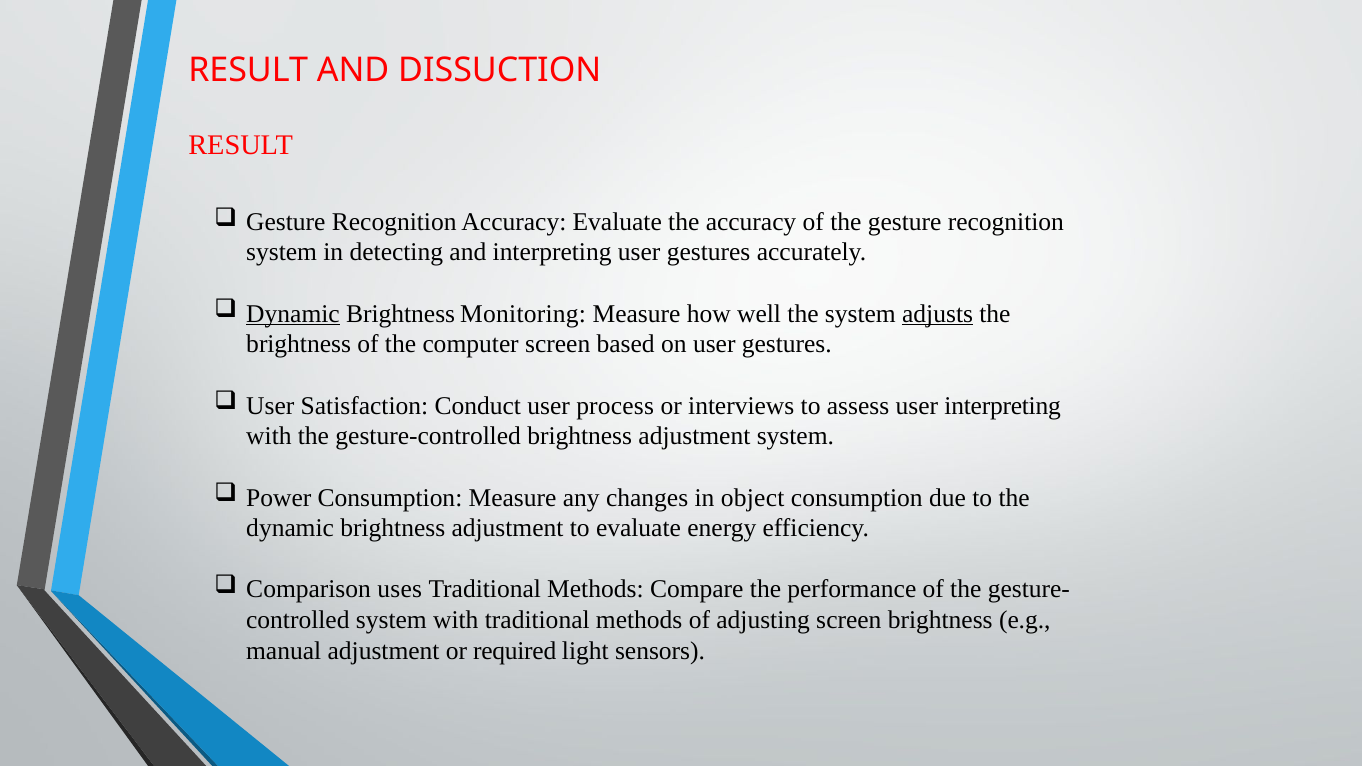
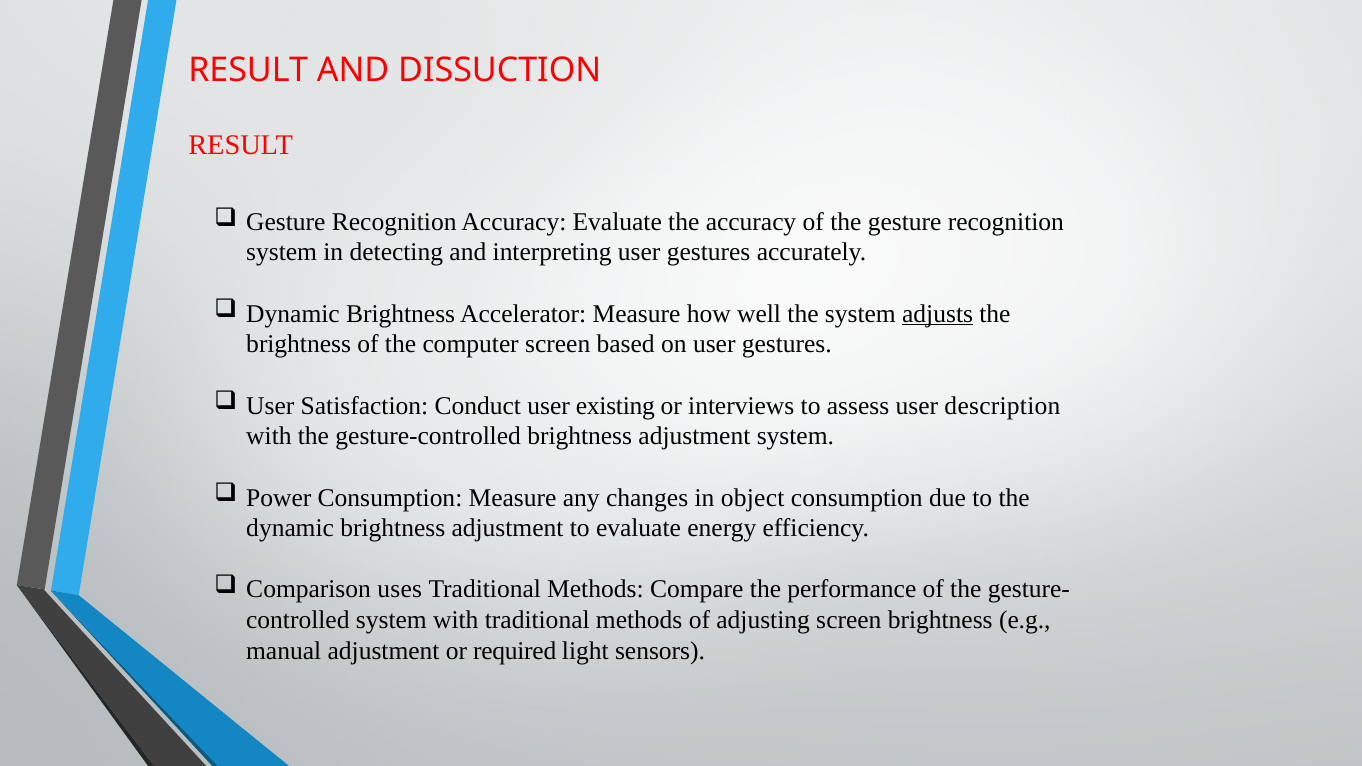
Dynamic underline: present -> none (293, 314)
Monitoring: Monitoring -> Accelerator (523, 314)
process: process -> existing (615, 406)
user interpreting: interpreting -> description (1002, 406)
